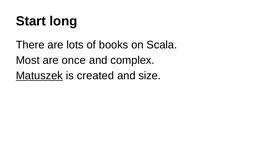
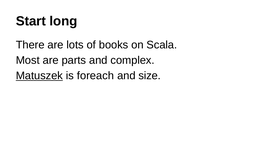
once: once -> parts (74, 60)
created: created -> foreach (95, 75)
